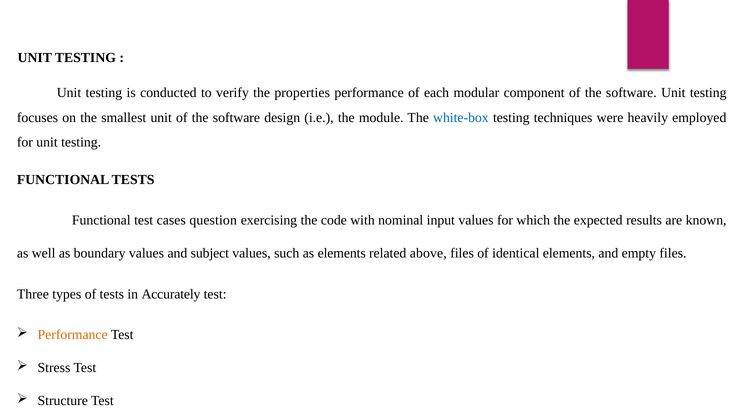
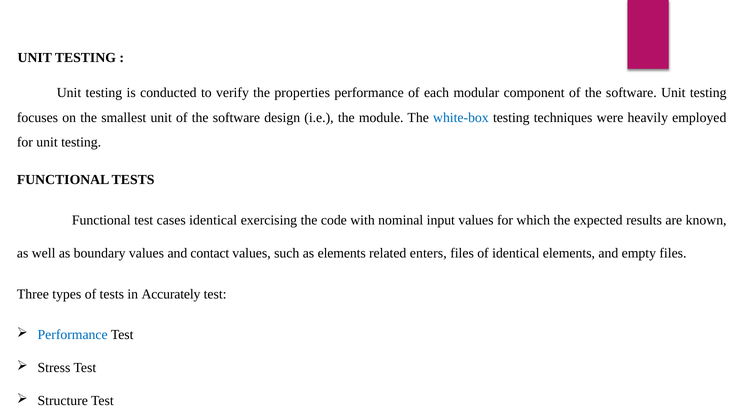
cases question: question -> identical (213, 220)
subject: subject -> contact (210, 253)
above: above -> enters (428, 253)
Performance colour: orange -> blue (73, 334)
